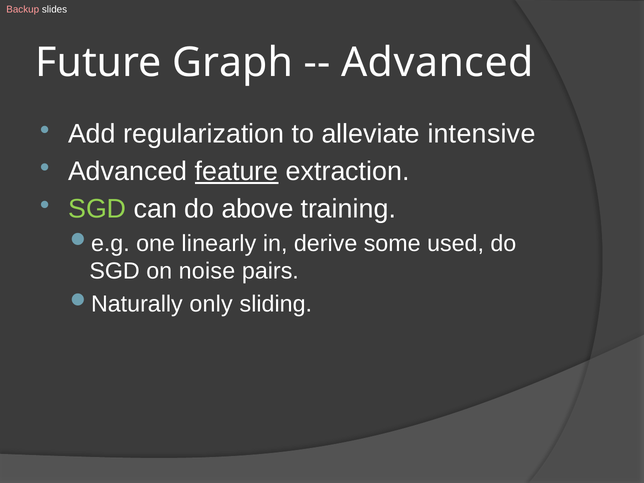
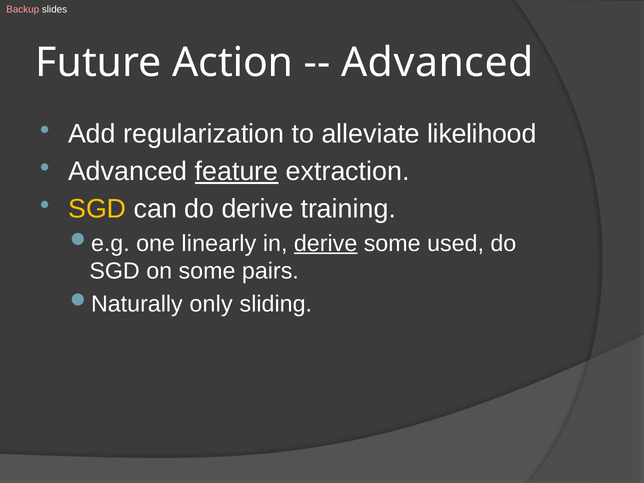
Graph: Graph -> Action (233, 62)
intensive: intensive -> likelihood (482, 134)
SGD colour: light green -> yellow (97, 209)
do above: above -> derive (258, 209)
derive underline: none -> present (326, 243)
on noise: noise -> some (207, 271)
